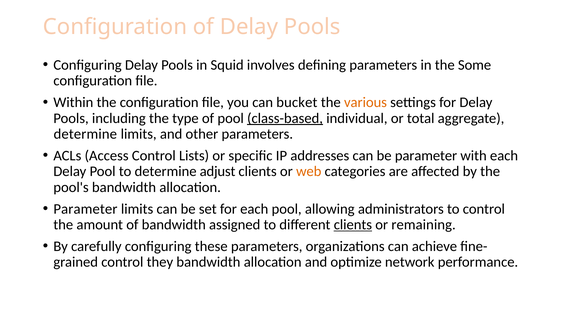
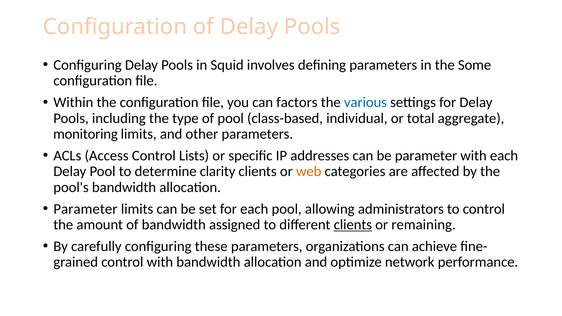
bucket: bucket -> factors (297, 102)
various colour: orange -> blue (365, 102)
class-based underline: present -> none (285, 118)
determine: determine -> monitoring (85, 134)
adjust: adjust -> clarity (218, 171)
control they: they -> with (160, 262)
